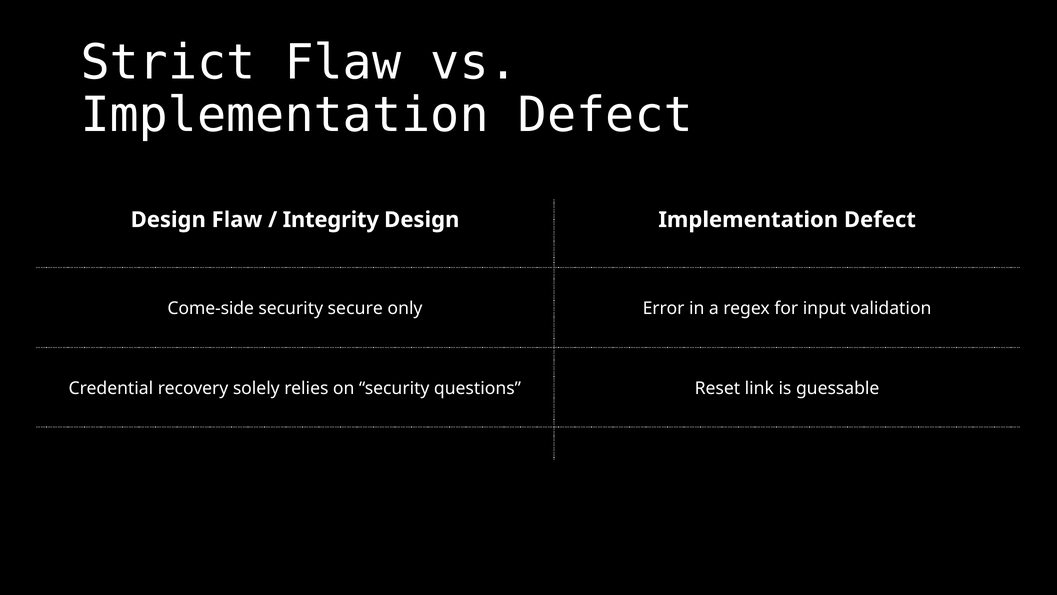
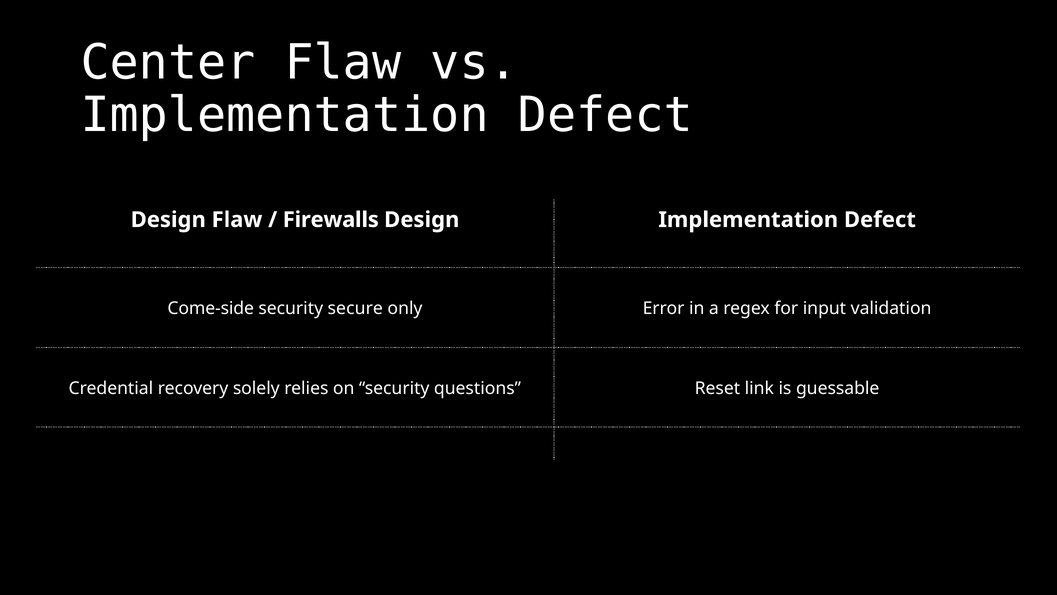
Strict: Strict -> Center (168, 63)
Integrity: Integrity -> Firewalls (331, 220)
